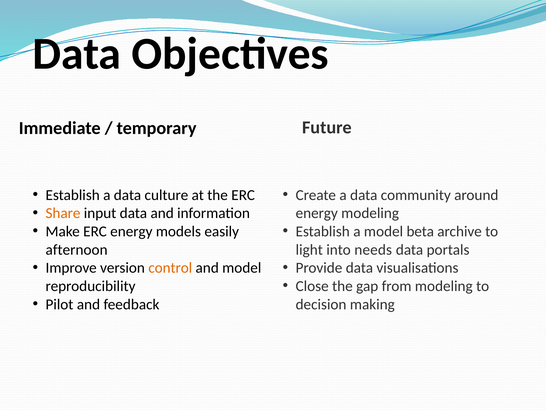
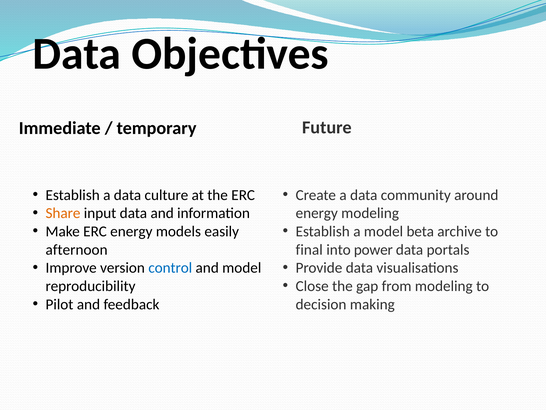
light: light -> final (309, 249)
needs: needs -> power (373, 249)
control colour: orange -> blue (170, 268)
